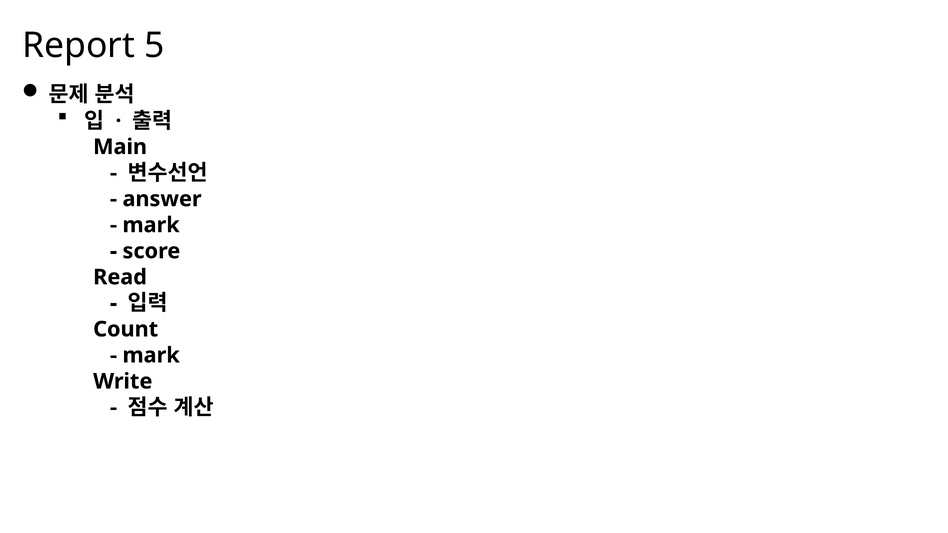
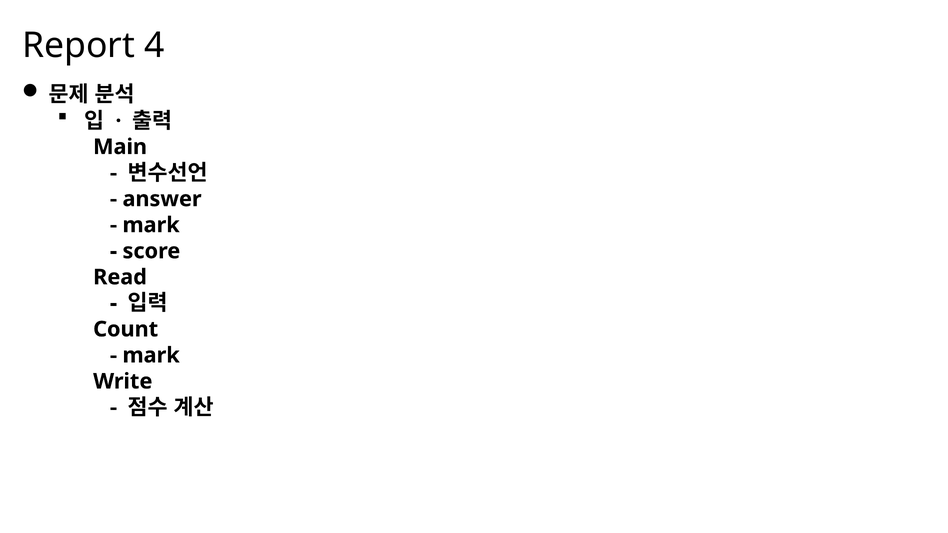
5: 5 -> 4 (154, 46)
